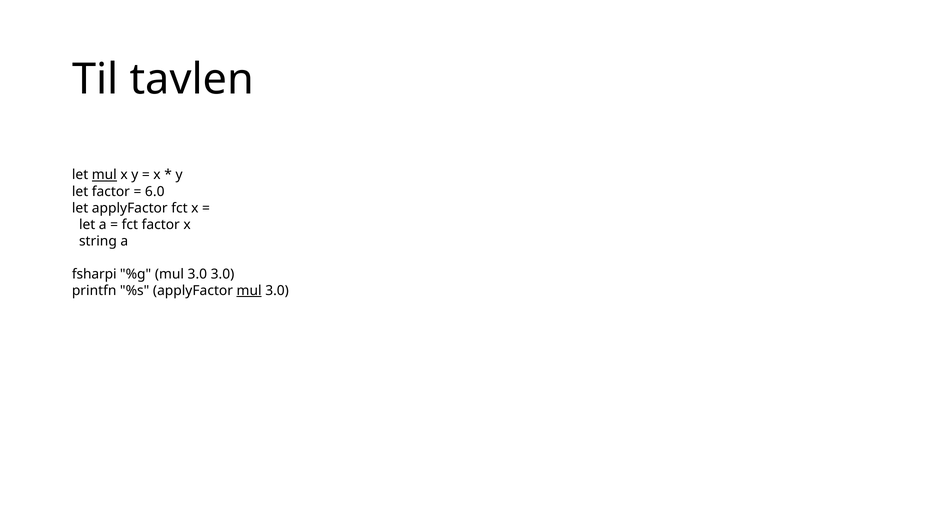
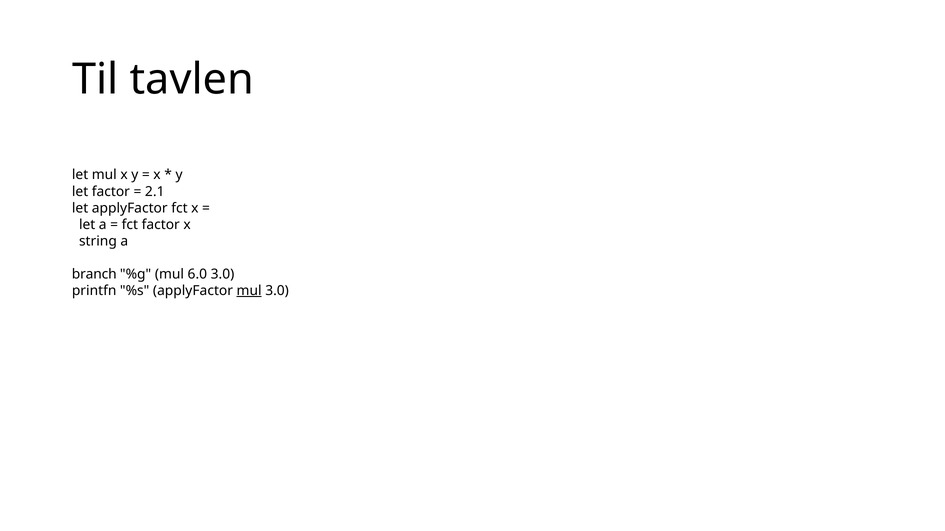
mul underline: present -> none (104, 175)
6.0: 6.0 -> 2.1 (155, 192)
fsharpi: fsharpi -> branch (94, 274)
%g mul 3.0: 3.0 -> 6.0 (197, 274)
